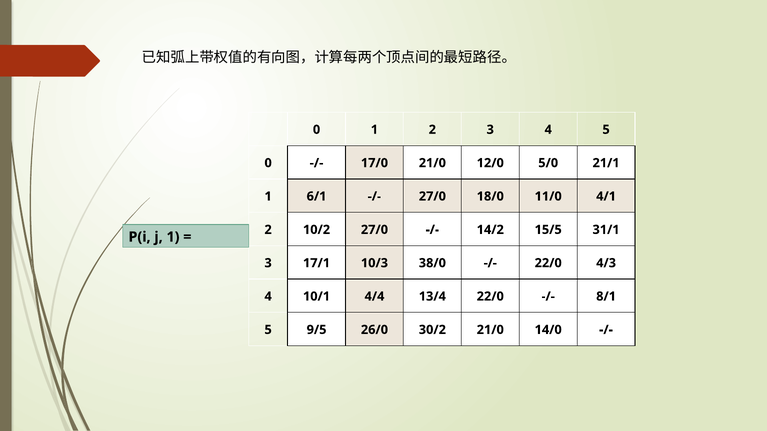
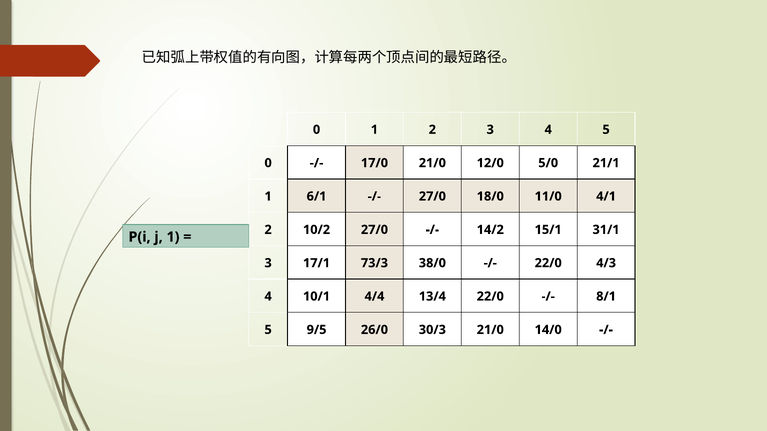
15/5: 15/5 -> 15/1 (548, 230)
10/3: 10/3 -> 73/3 (374, 263)
30/2: 30/2 -> 30/3 (432, 330)
